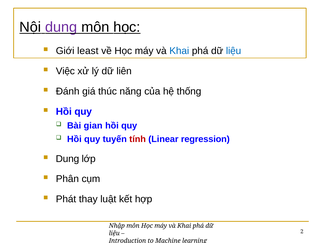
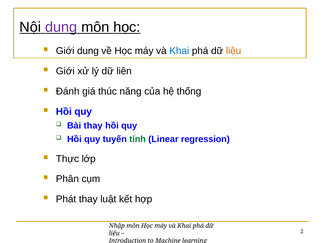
Giới least: least -> dung (88, 51)
liệu colour: blue -> orange (234, 51)
Việc: Việc -> Giới (65, 71)
Bài gian: gian -> thay (93, 126)
tính colour: red -> green (138, 139)
Dung: Dung -> Thực (67, 159)
